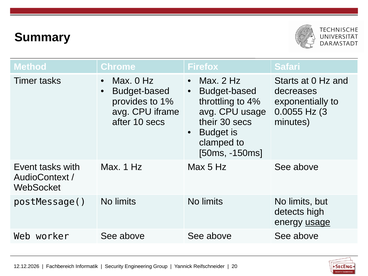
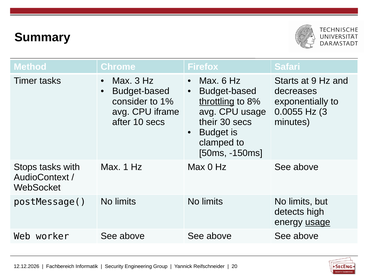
Max 0: 0 -> 3 (137, 81)
2: 2 -> 6 (224, 81)
at 0: 0 -> 9 (314, 81)
provides: provides -> consider (130, 101)
throttling underline: none -> present (217, 101)
4%: 4% -> 8% (254, 101)
Event: Event -> Stops (25, 167)
5: 5 -> 0 (210, 167)
